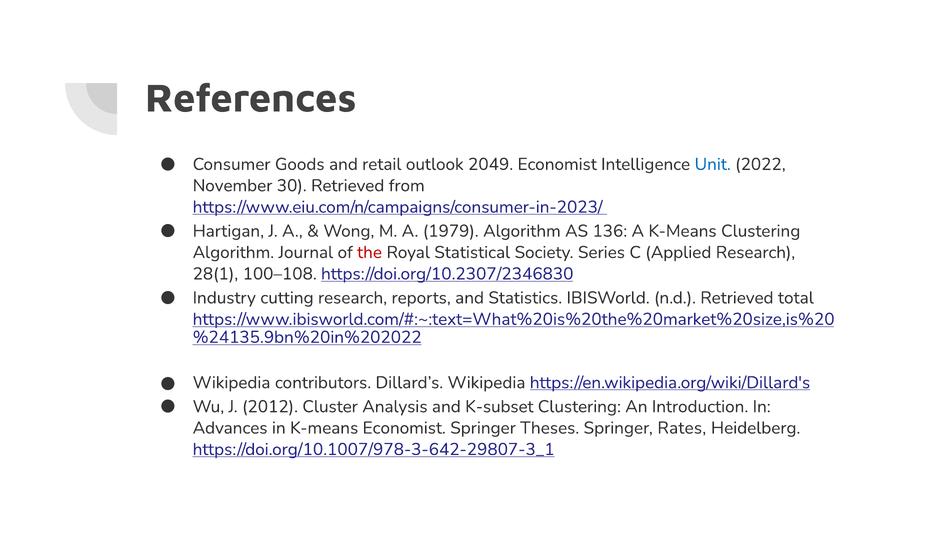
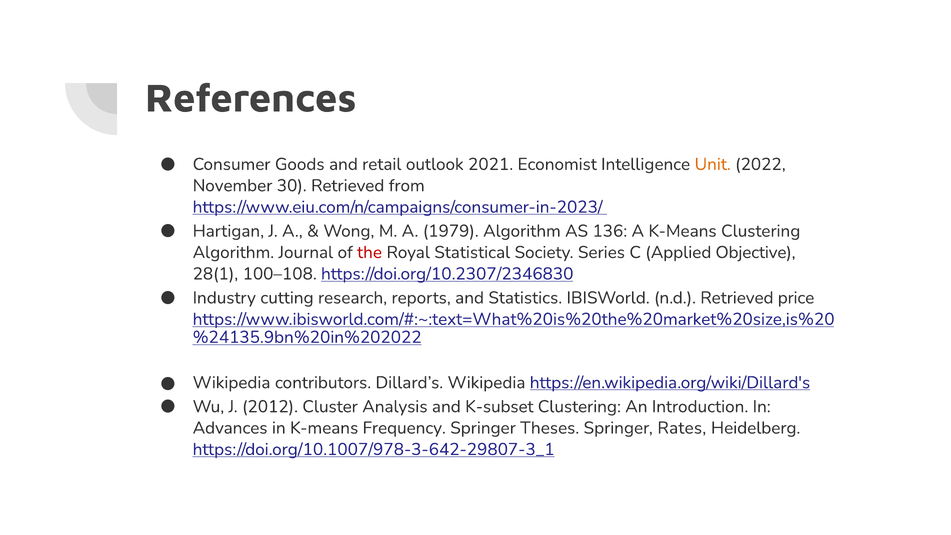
2049: 2049 -> 2021 (491, 164)
Unit colour: blue -> orange (713, 164)
Applied Research: Research -> Objective (756, 252)
total: total -> price (796, 298)
K-means Economist: Economist -> Frequency (404, 428)
